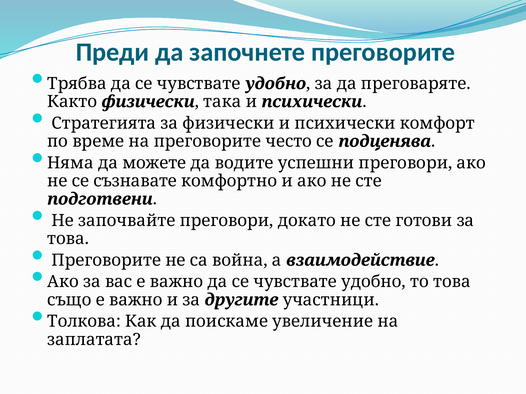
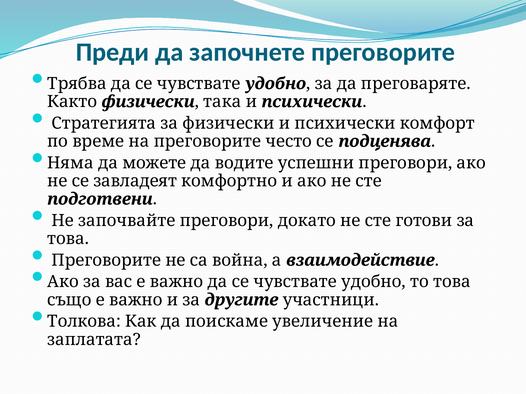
съзнавате: съзнавате -> завладеят (135, 181)
